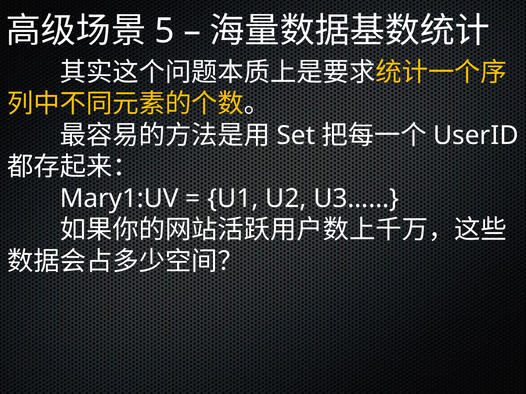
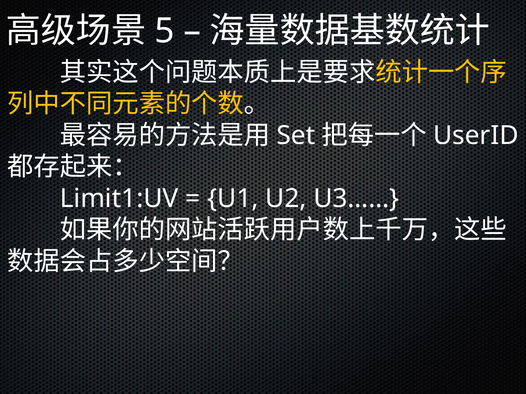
Mary1:UV: Mary1:UV -> Limit1:UV (119, 199)
